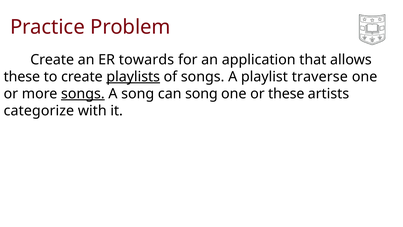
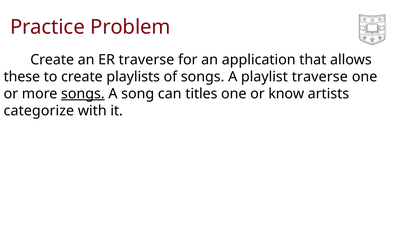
ER towards: towards -> traverse (147, 60)
playlists underline: present -> none (133, 77)
can song: song -> titles (201, 94)
or these: these -> know (286, 94)
